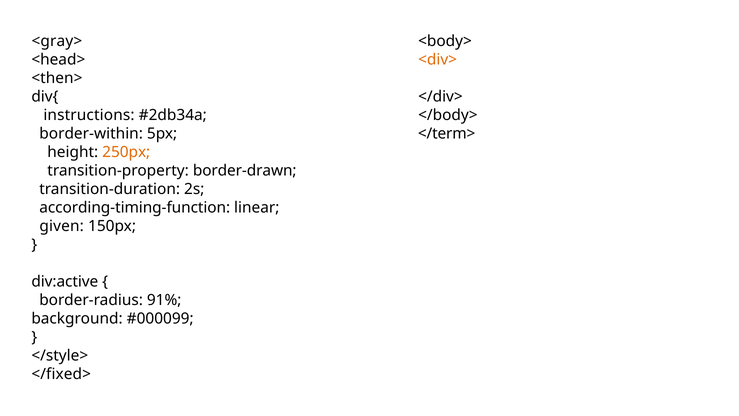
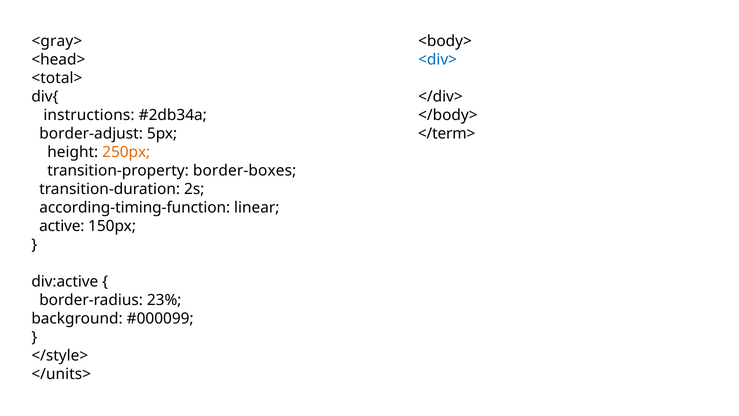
<div> colour: orange -> blue (438, 60)
<then>: <then> -> <total> (57, 78)
border-within: border-within -> border-adjust (91, 134)
border-drawn: border-drawn -> border-boxes (245, 171)
given: given -> active (62, 226)
91%: 91% -> 23% (164, 300)
</fixed>: </fixed> -> </units> (61, 374)
